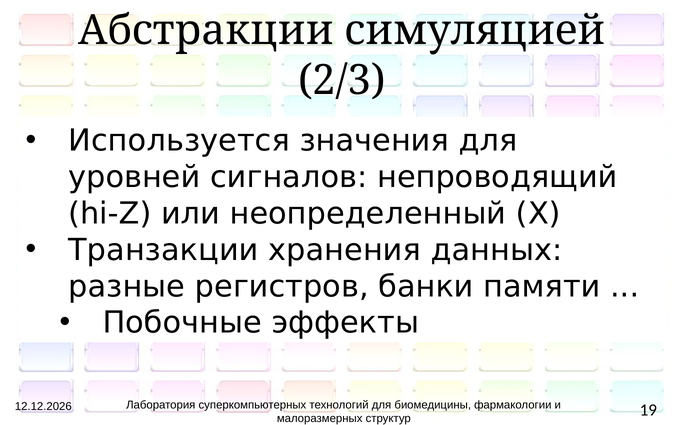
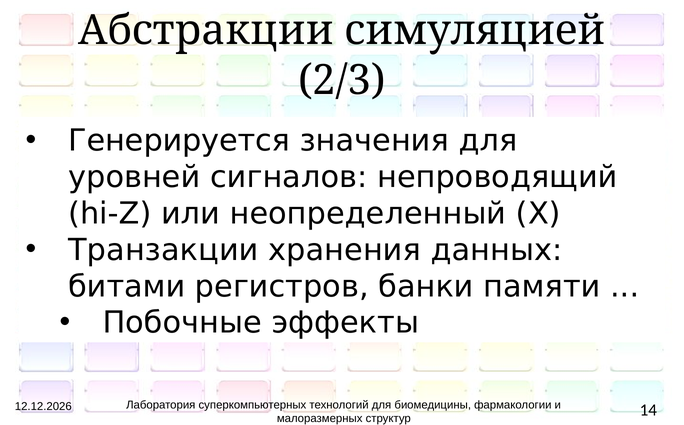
Используется: Используется -> Генерируется (179, 141)
разные: разные -> битами (127, 287)
19: 19 -> 14 (648, 411)
